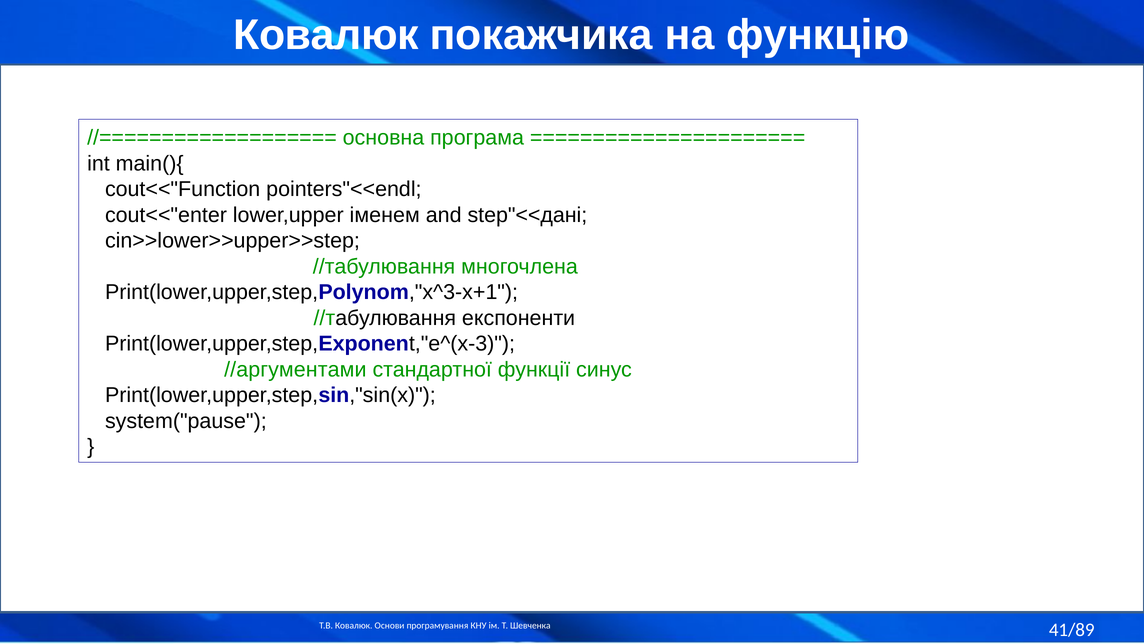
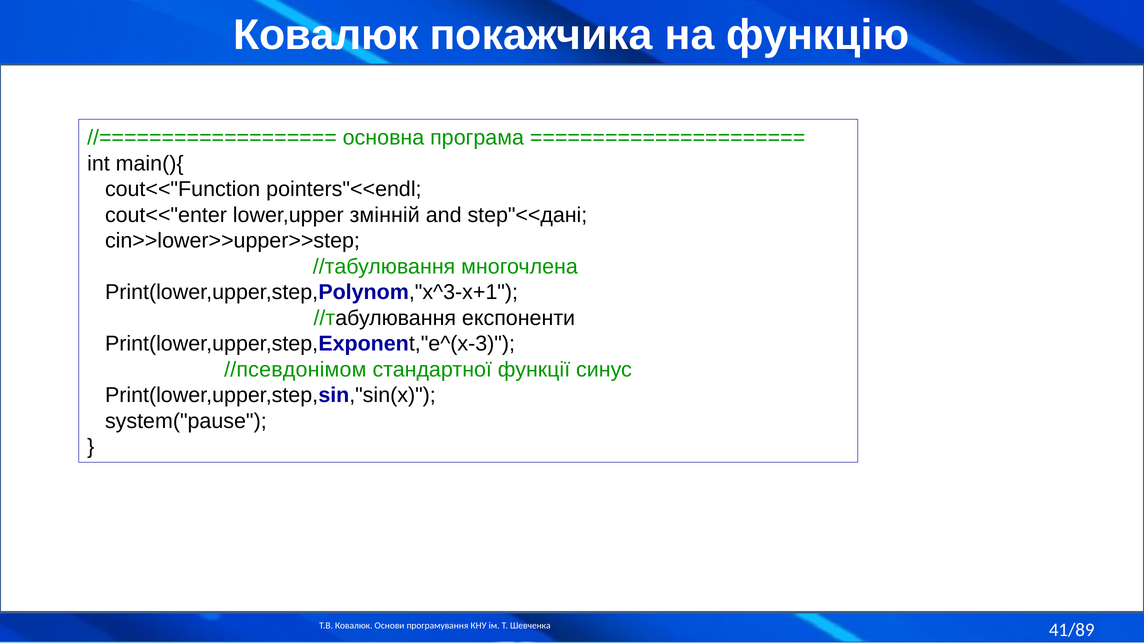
іменем: іменем -> змінній (385, 215)
//аргументами: //аргументами -> //псевдонімом (295, 369)
